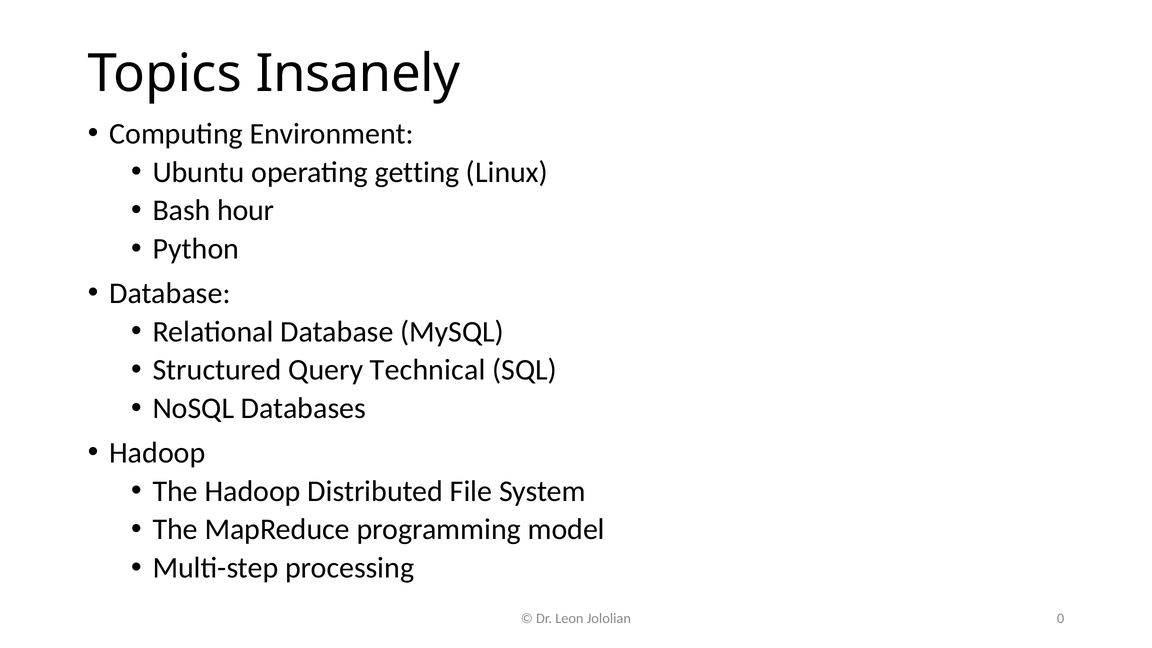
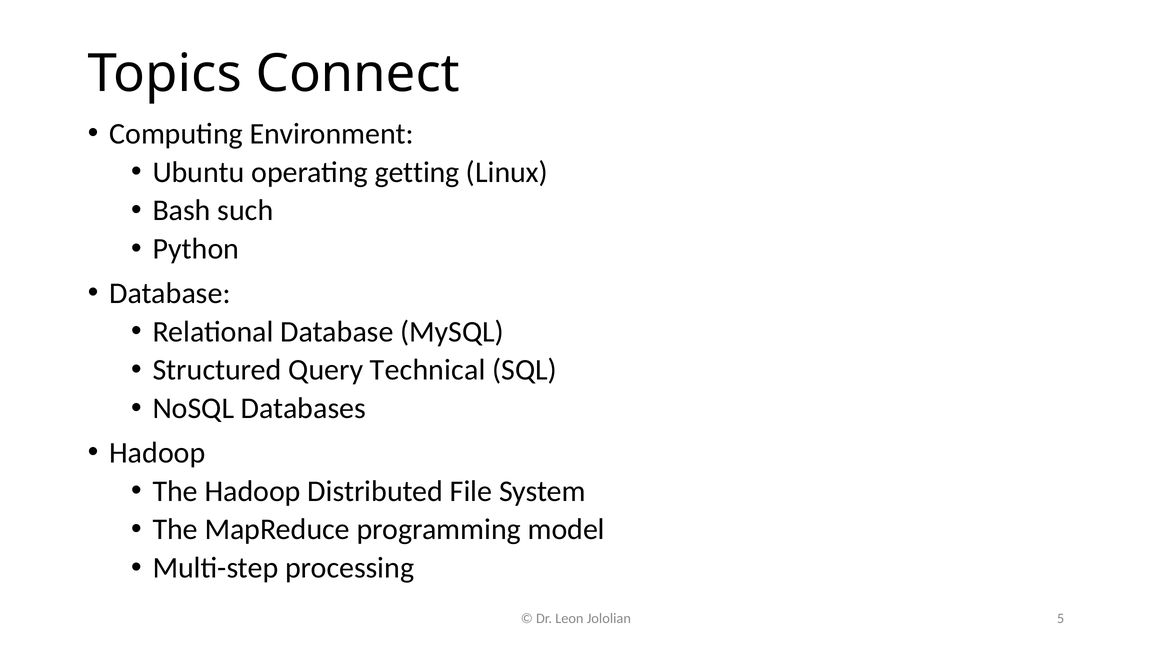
Insanely: Insanely -> Connect (358, 74)
hour: hour -> such (245, 211)
0: 0 -> 5 (1061, 619)
